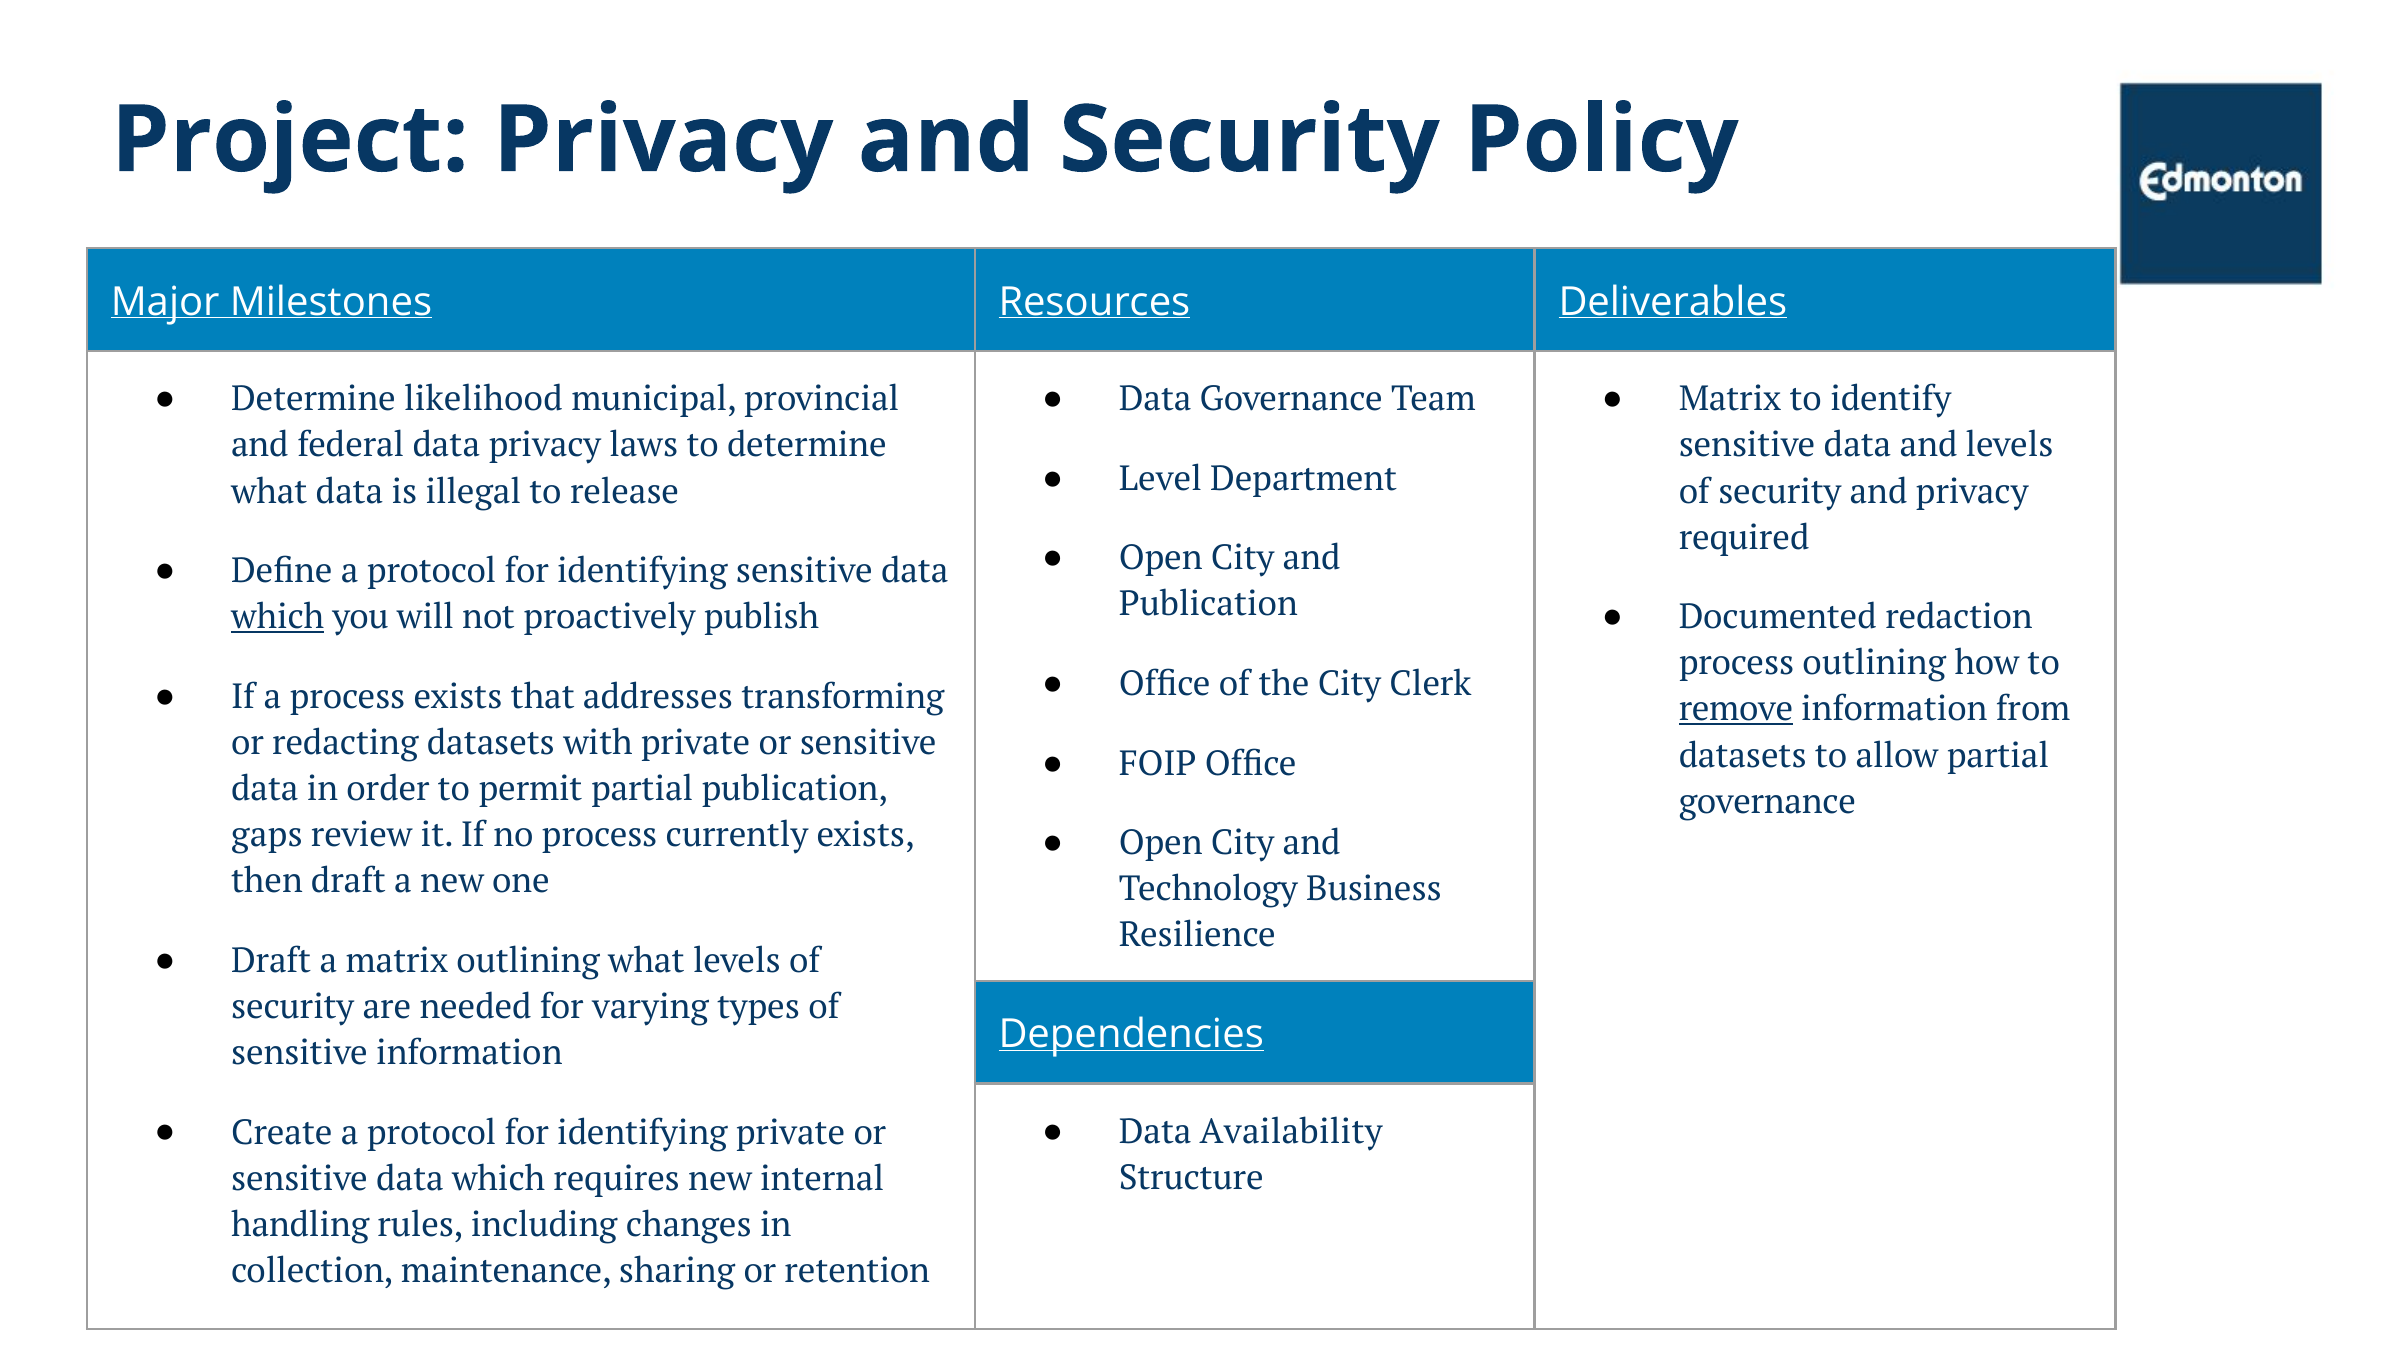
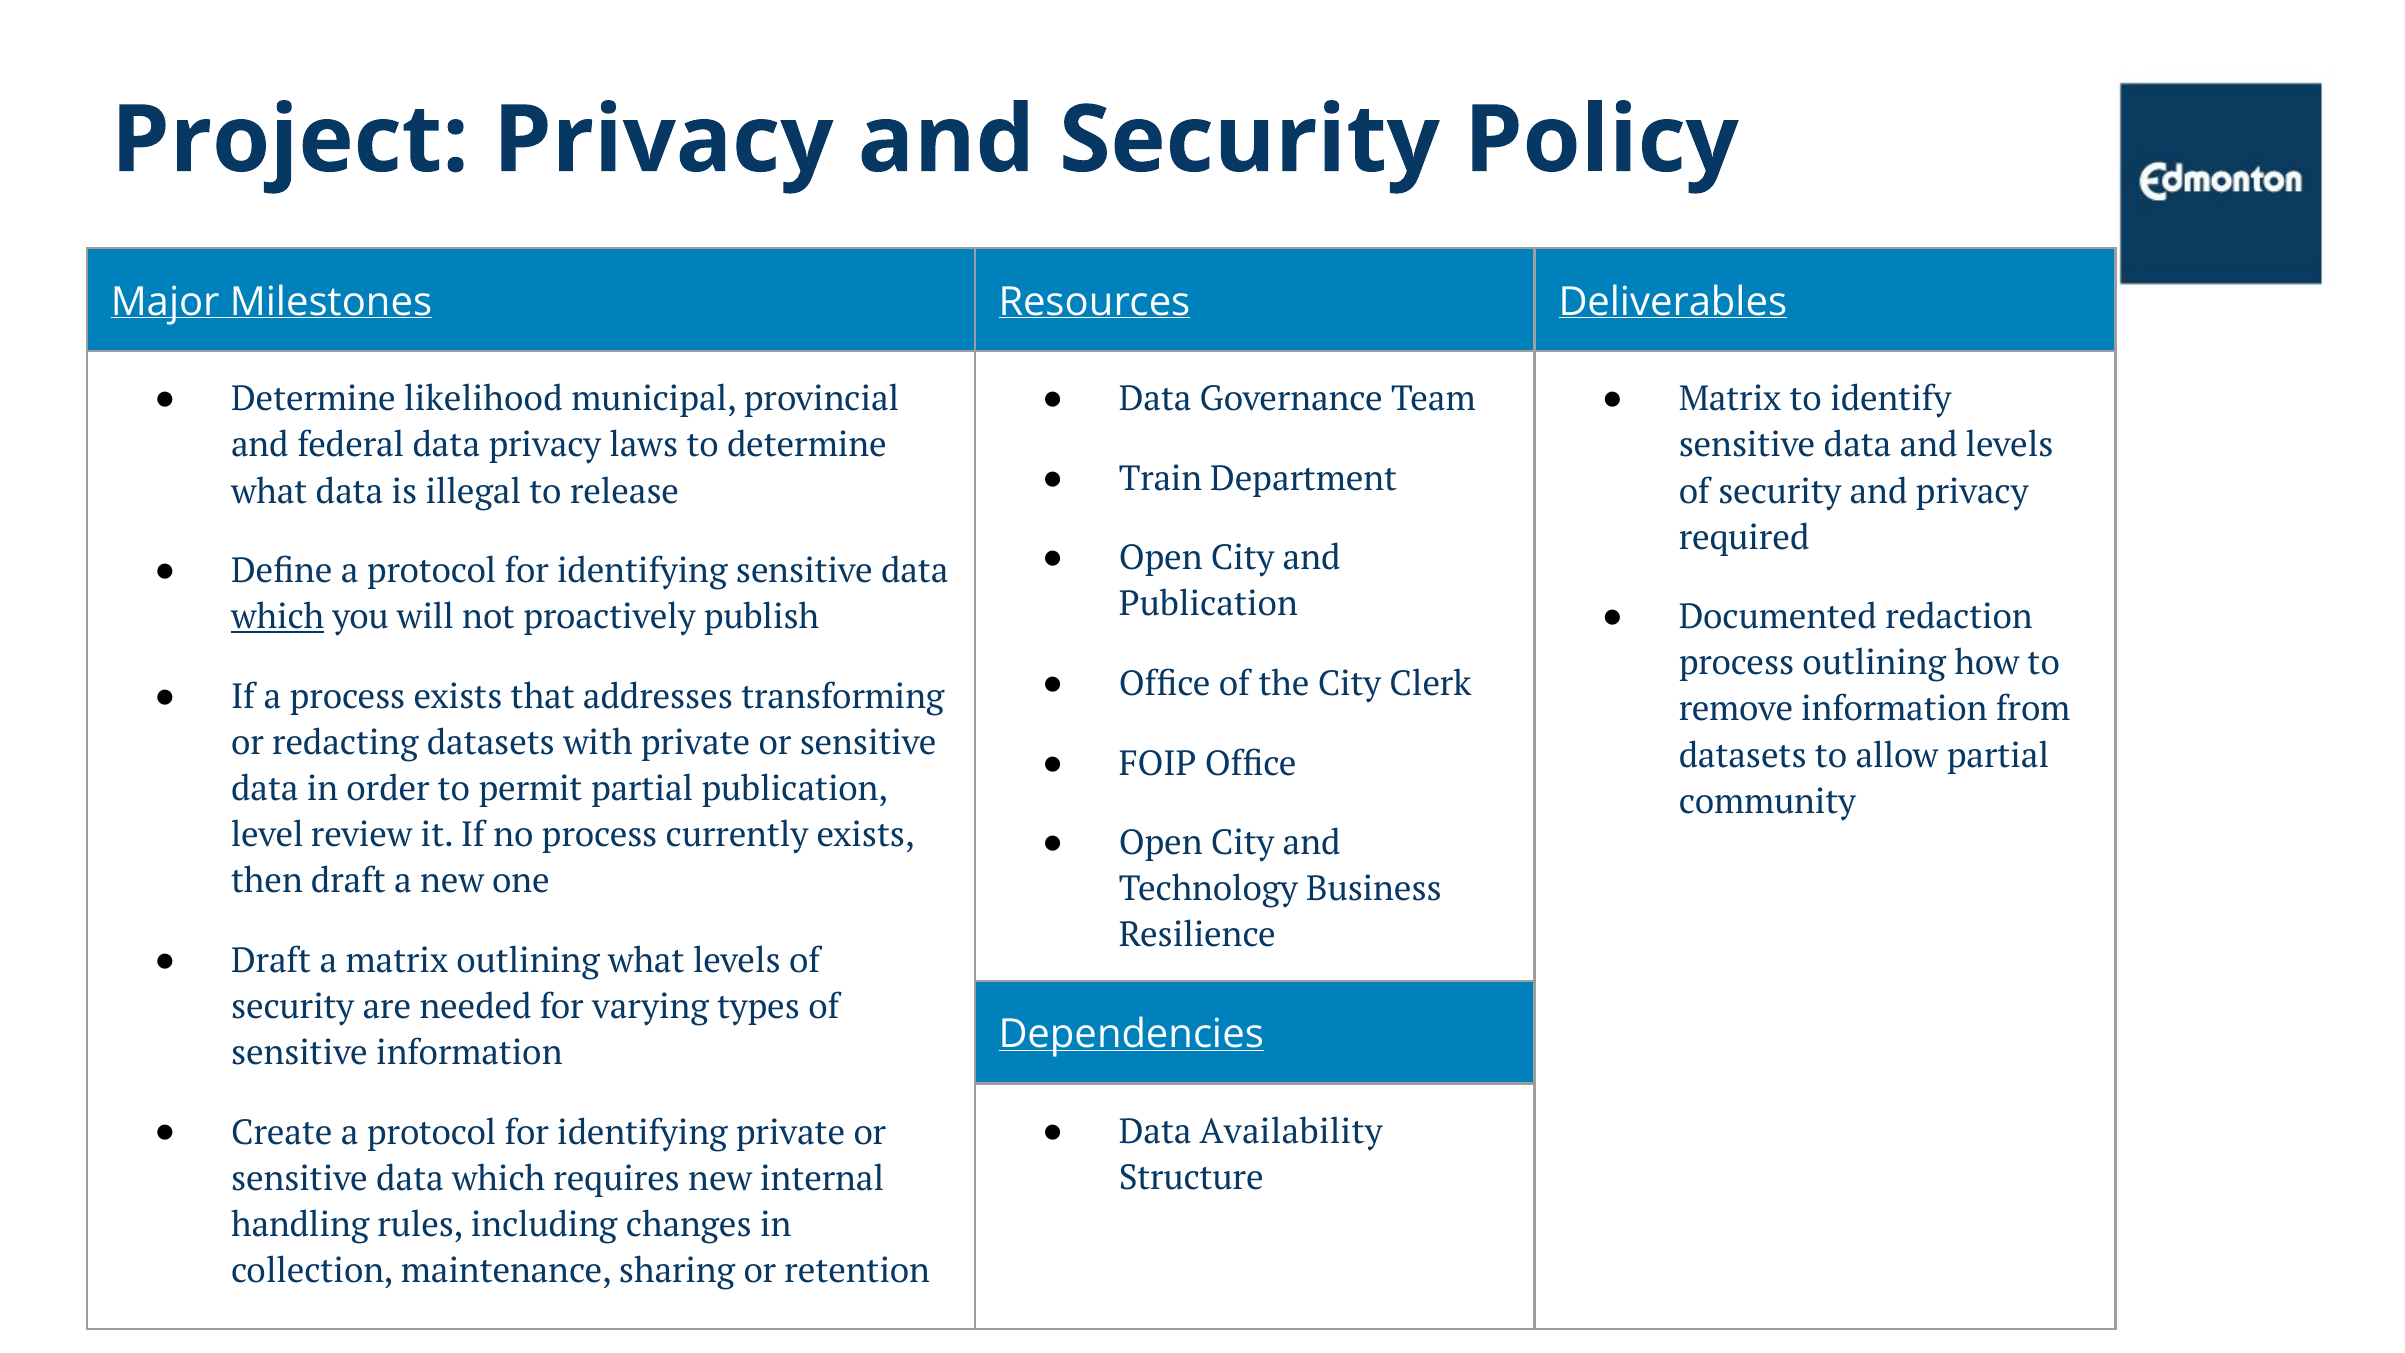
Level: Level -> Train (1160, 479)
remove underline: present -> none (1736, 709)
governance: governance -> community (1767, 802)
gaps: gaps -> level (267, 835)
